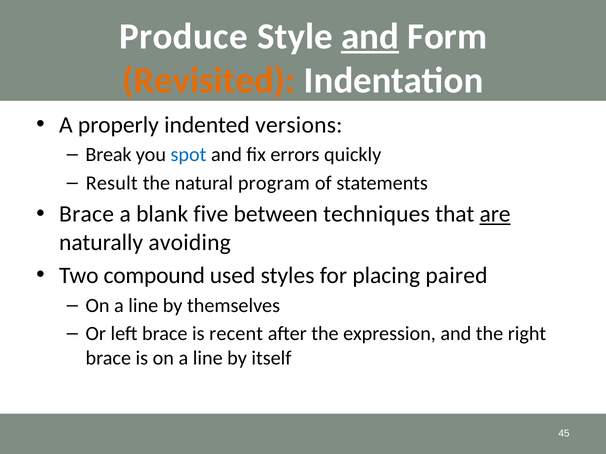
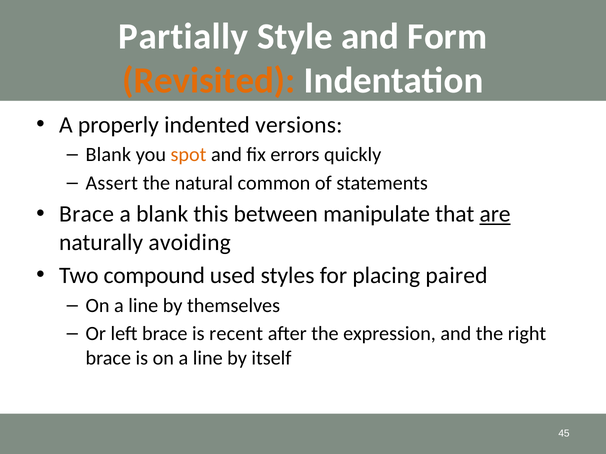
Produce: Produce -> Partially (183, 36)
and underline: present -> none (370, 36)
Break: Break -> Blank (108, 155)
spot colour: blue -> orange (188, 155)
Result: Result -> Assert (112, 183)
program: program -> common (274, 183)
five: five -> this (211, 214)
techniques: techniques -> manipulate (377, 214)
